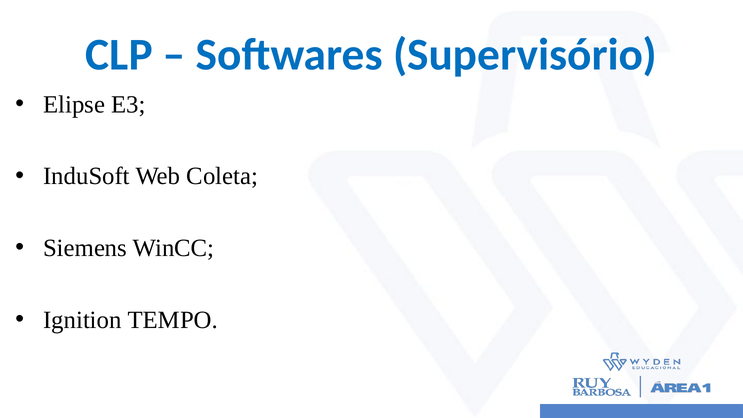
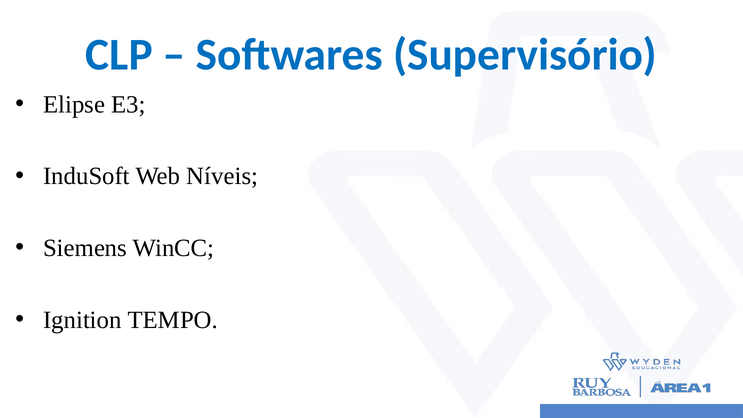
Coleta: Coleta -> Níveis (222, 176)
